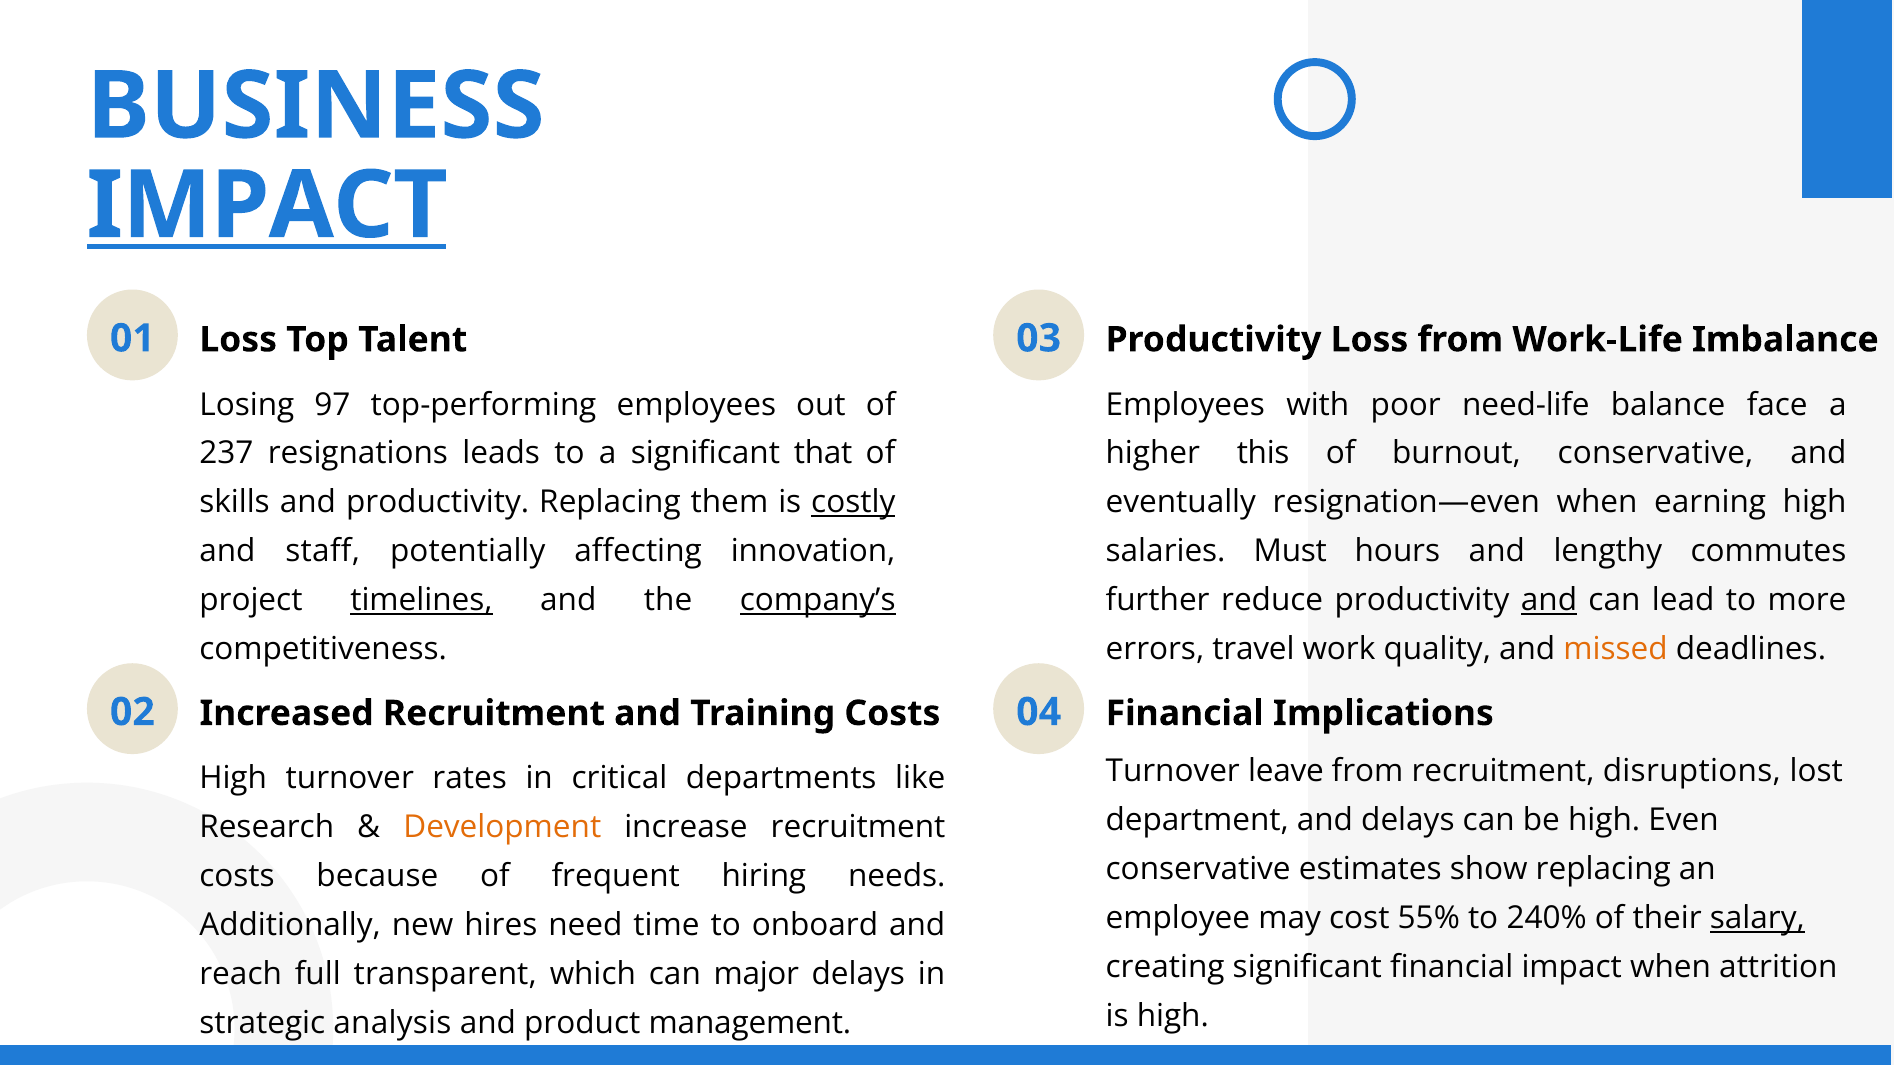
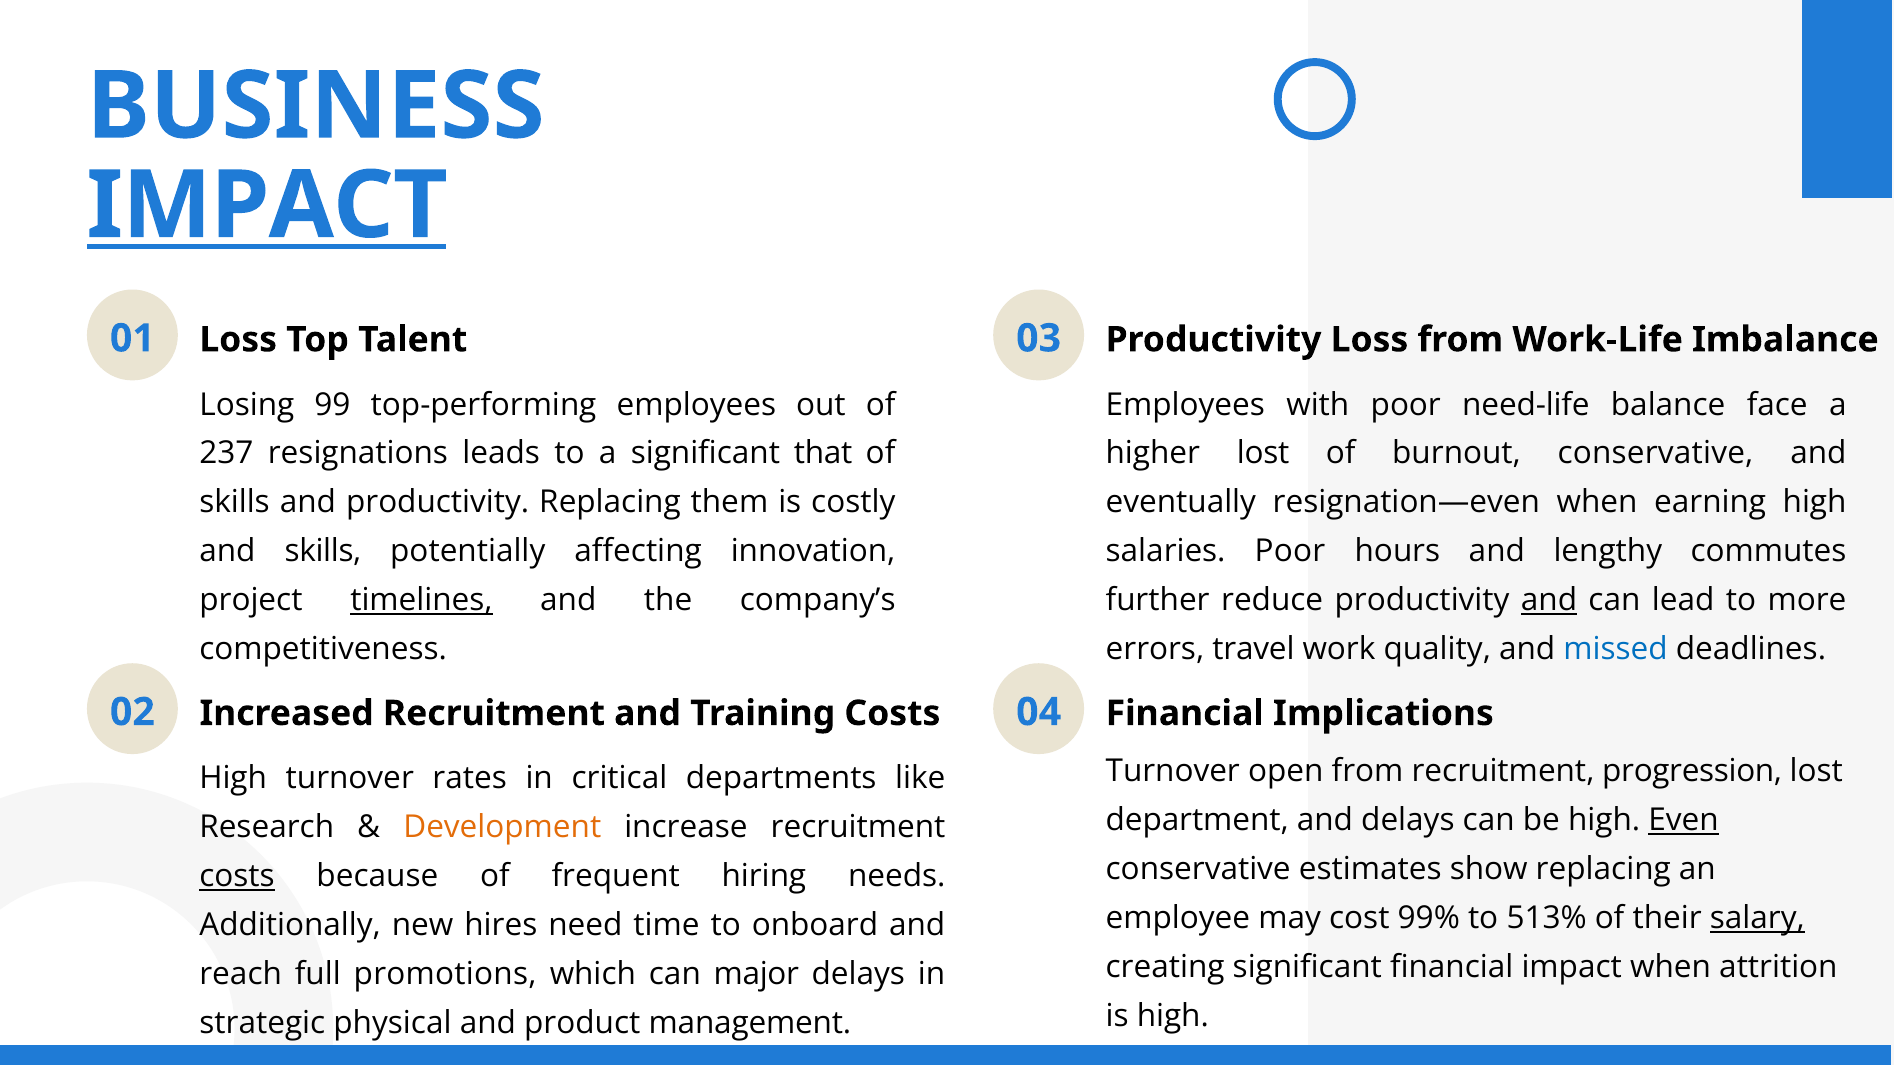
97: 97 -> 99 (332, 405)
higher this: this -> lost (1263, 454)
costly underline: present -> none (853, 503)
and staff: staff -> skills (323, 552)
salaries Must: Must -> Poor (1290, 552)
company’s underline: present -> none (818, 600)
missed colour: orange -> blue (1616, 649)
leave: leave -> open (1286, 772)
disruptions: disruptions -> progression (1692, 772)
Even underline: none -> present (1683, 821)
costs underline: none -> present (237, 877)
55%: 55% -> 99% (1429, 918)
240%: 240% -> 513% (1547, 918)
transparent: transparent -> promotions (445, 974)
analysis: analysis -> physical (392, 1023)
